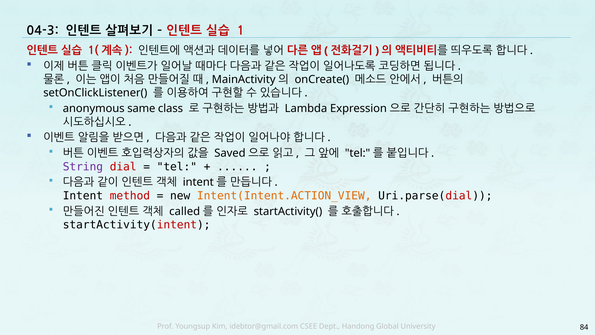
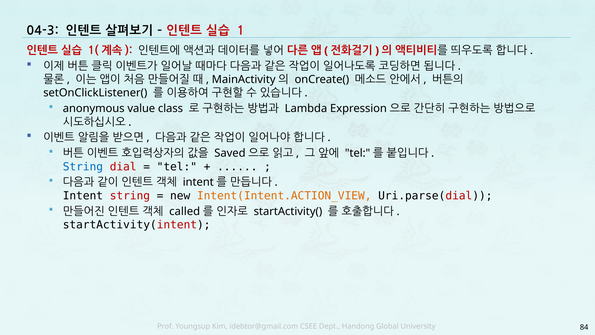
same: same -> value (141, 109)
String colour: purple -> blue (83, 167)
Intent method: method -> string (130, 196)
